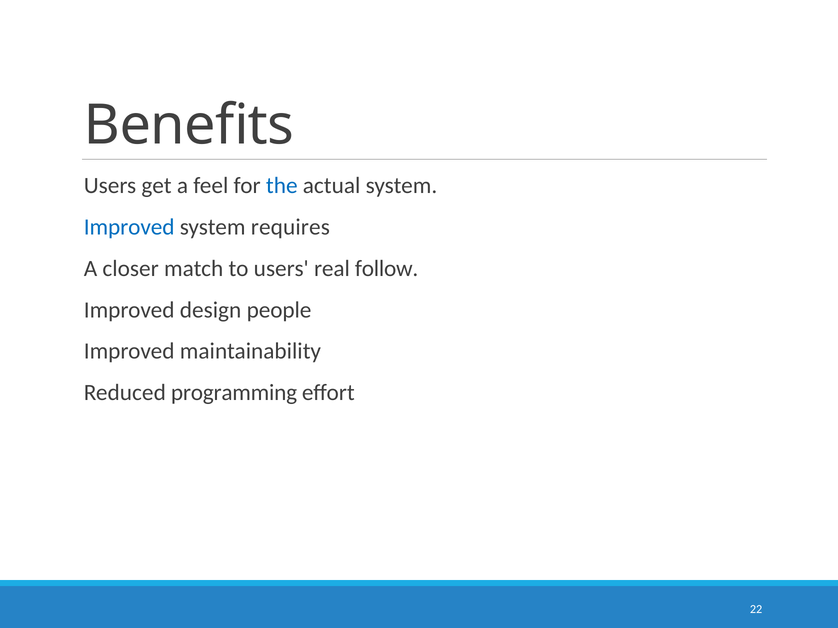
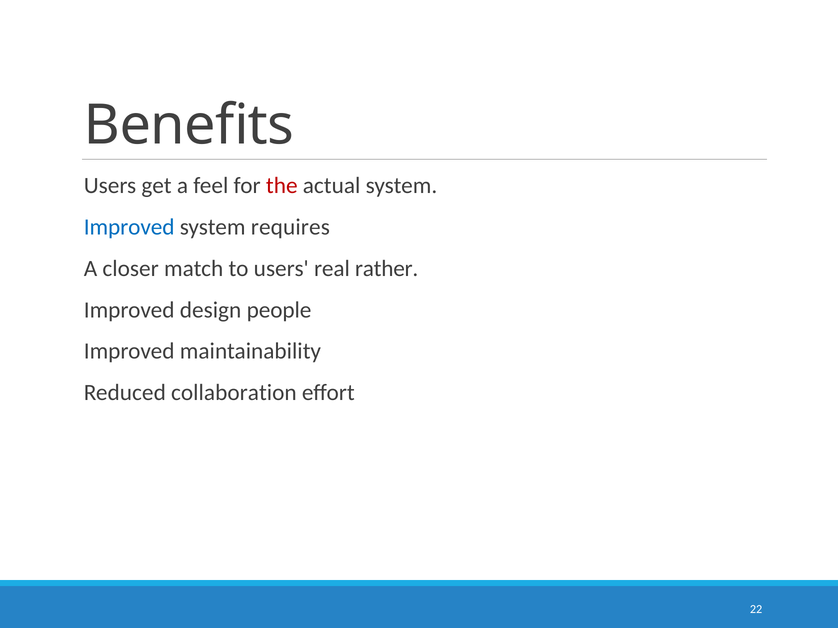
the colour: blue -> red (282, 186)
follow: follow -> rather (387, 269)
programming: programming -> collaboration (234, 393)
